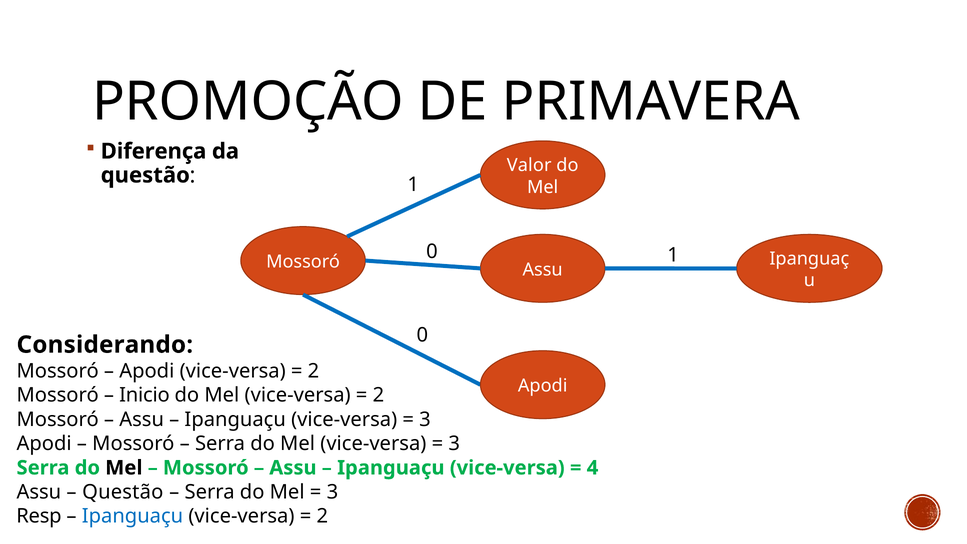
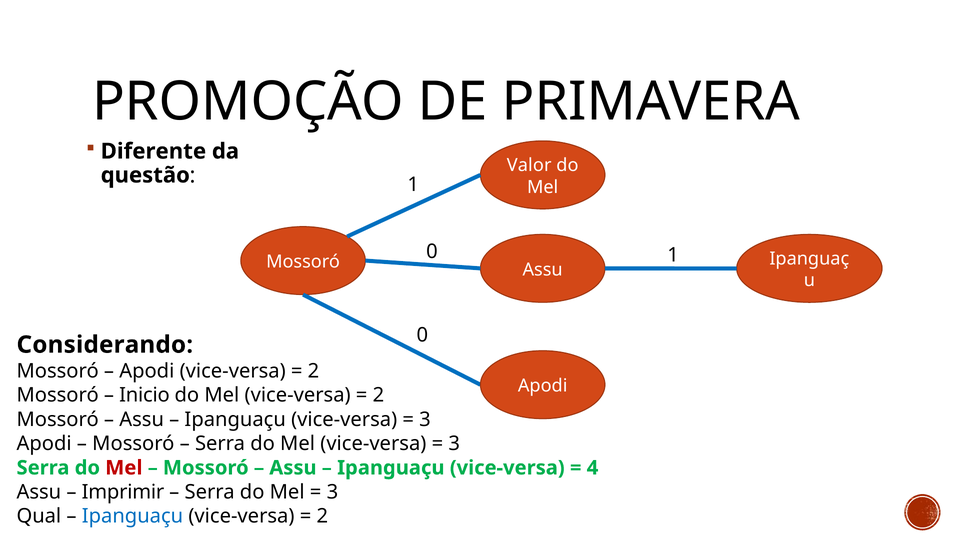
Diferença: Diferença -> Diferente (153, 151)
Mel colour: black -> red (124, 468)
Questão: Questão -> Imprimir (123, 492)
Resp: Resp -> Qual (39, 516)
